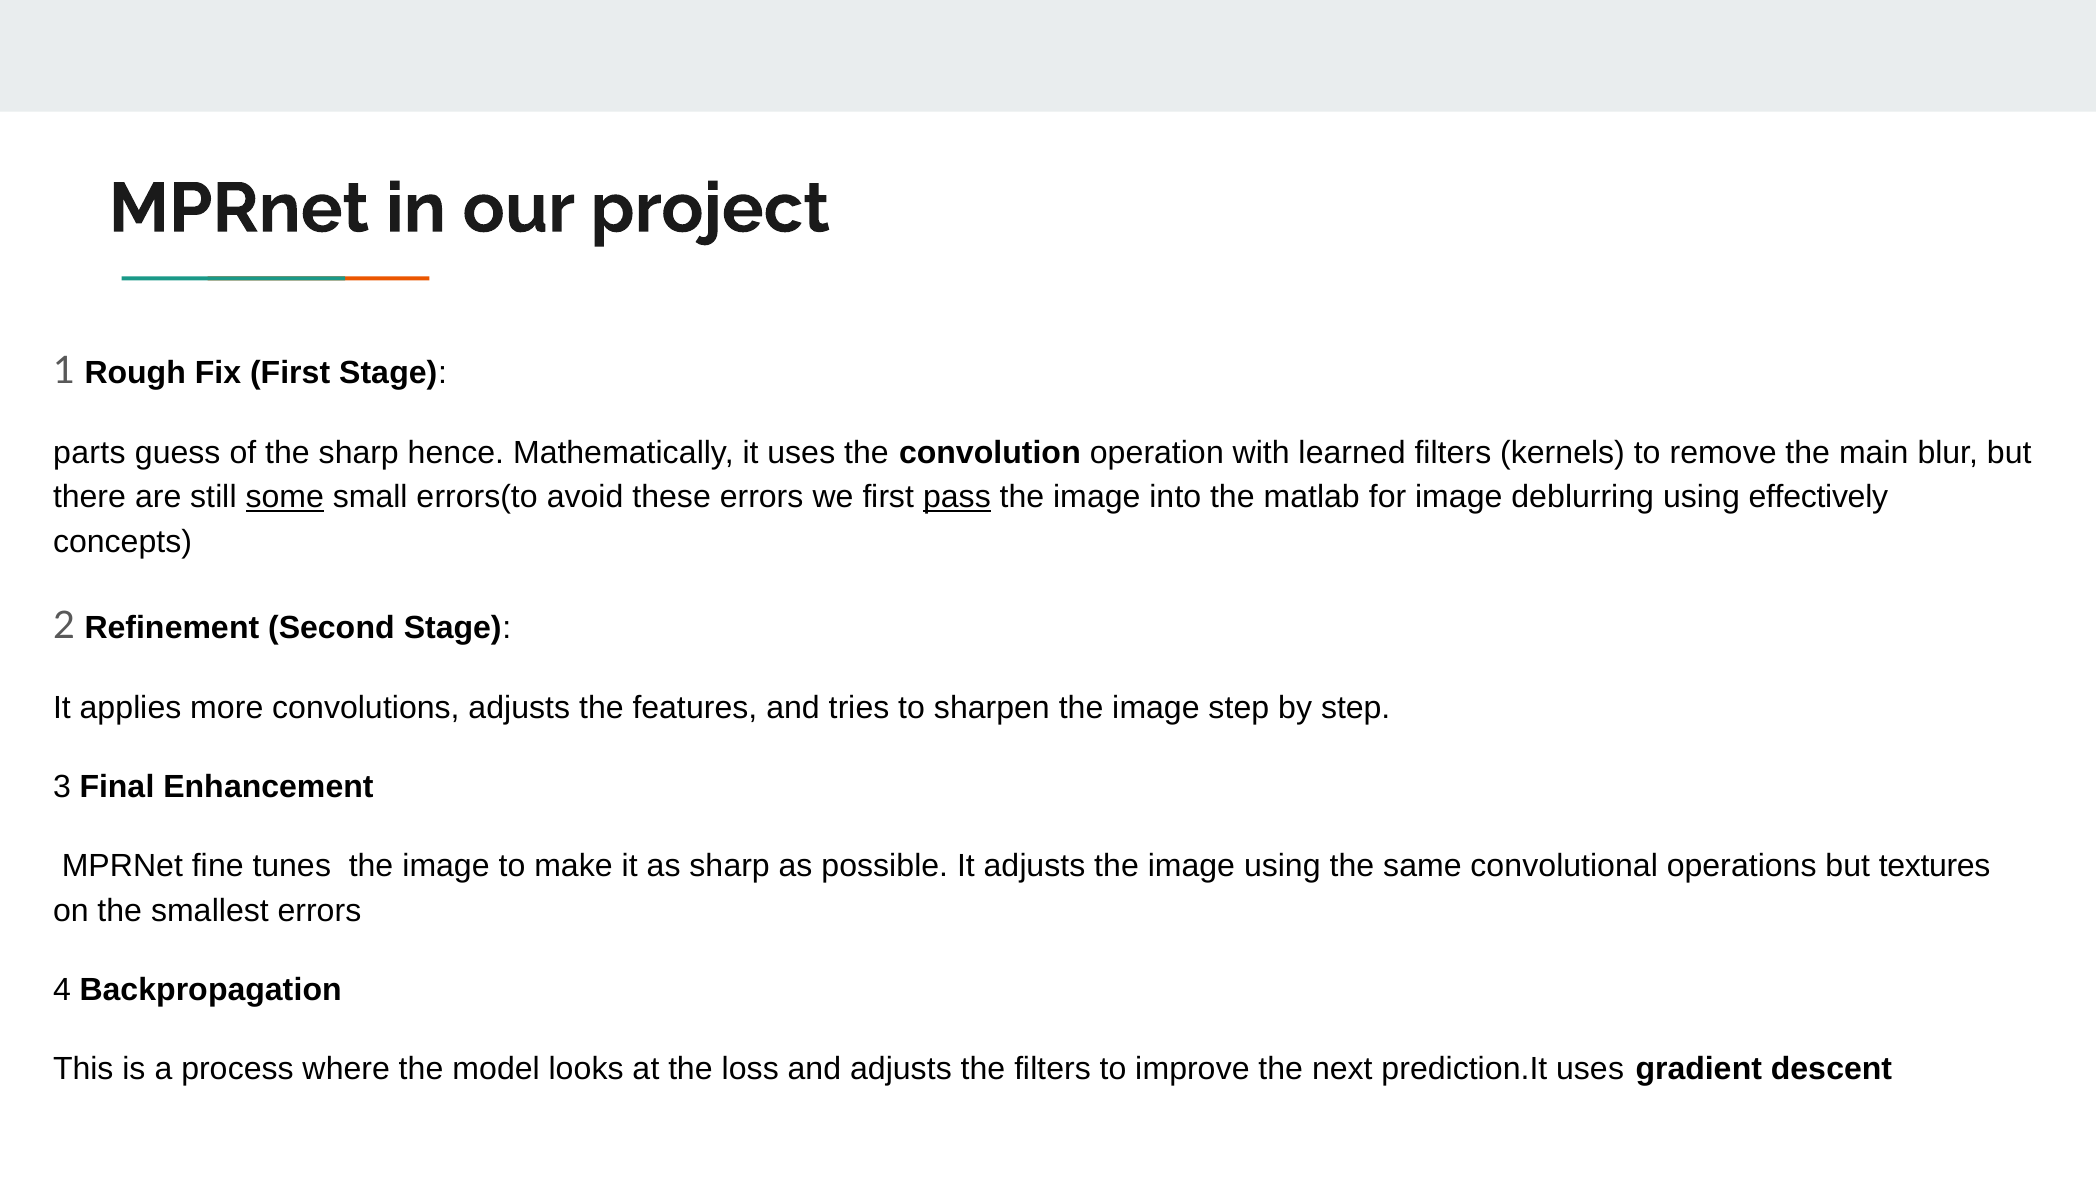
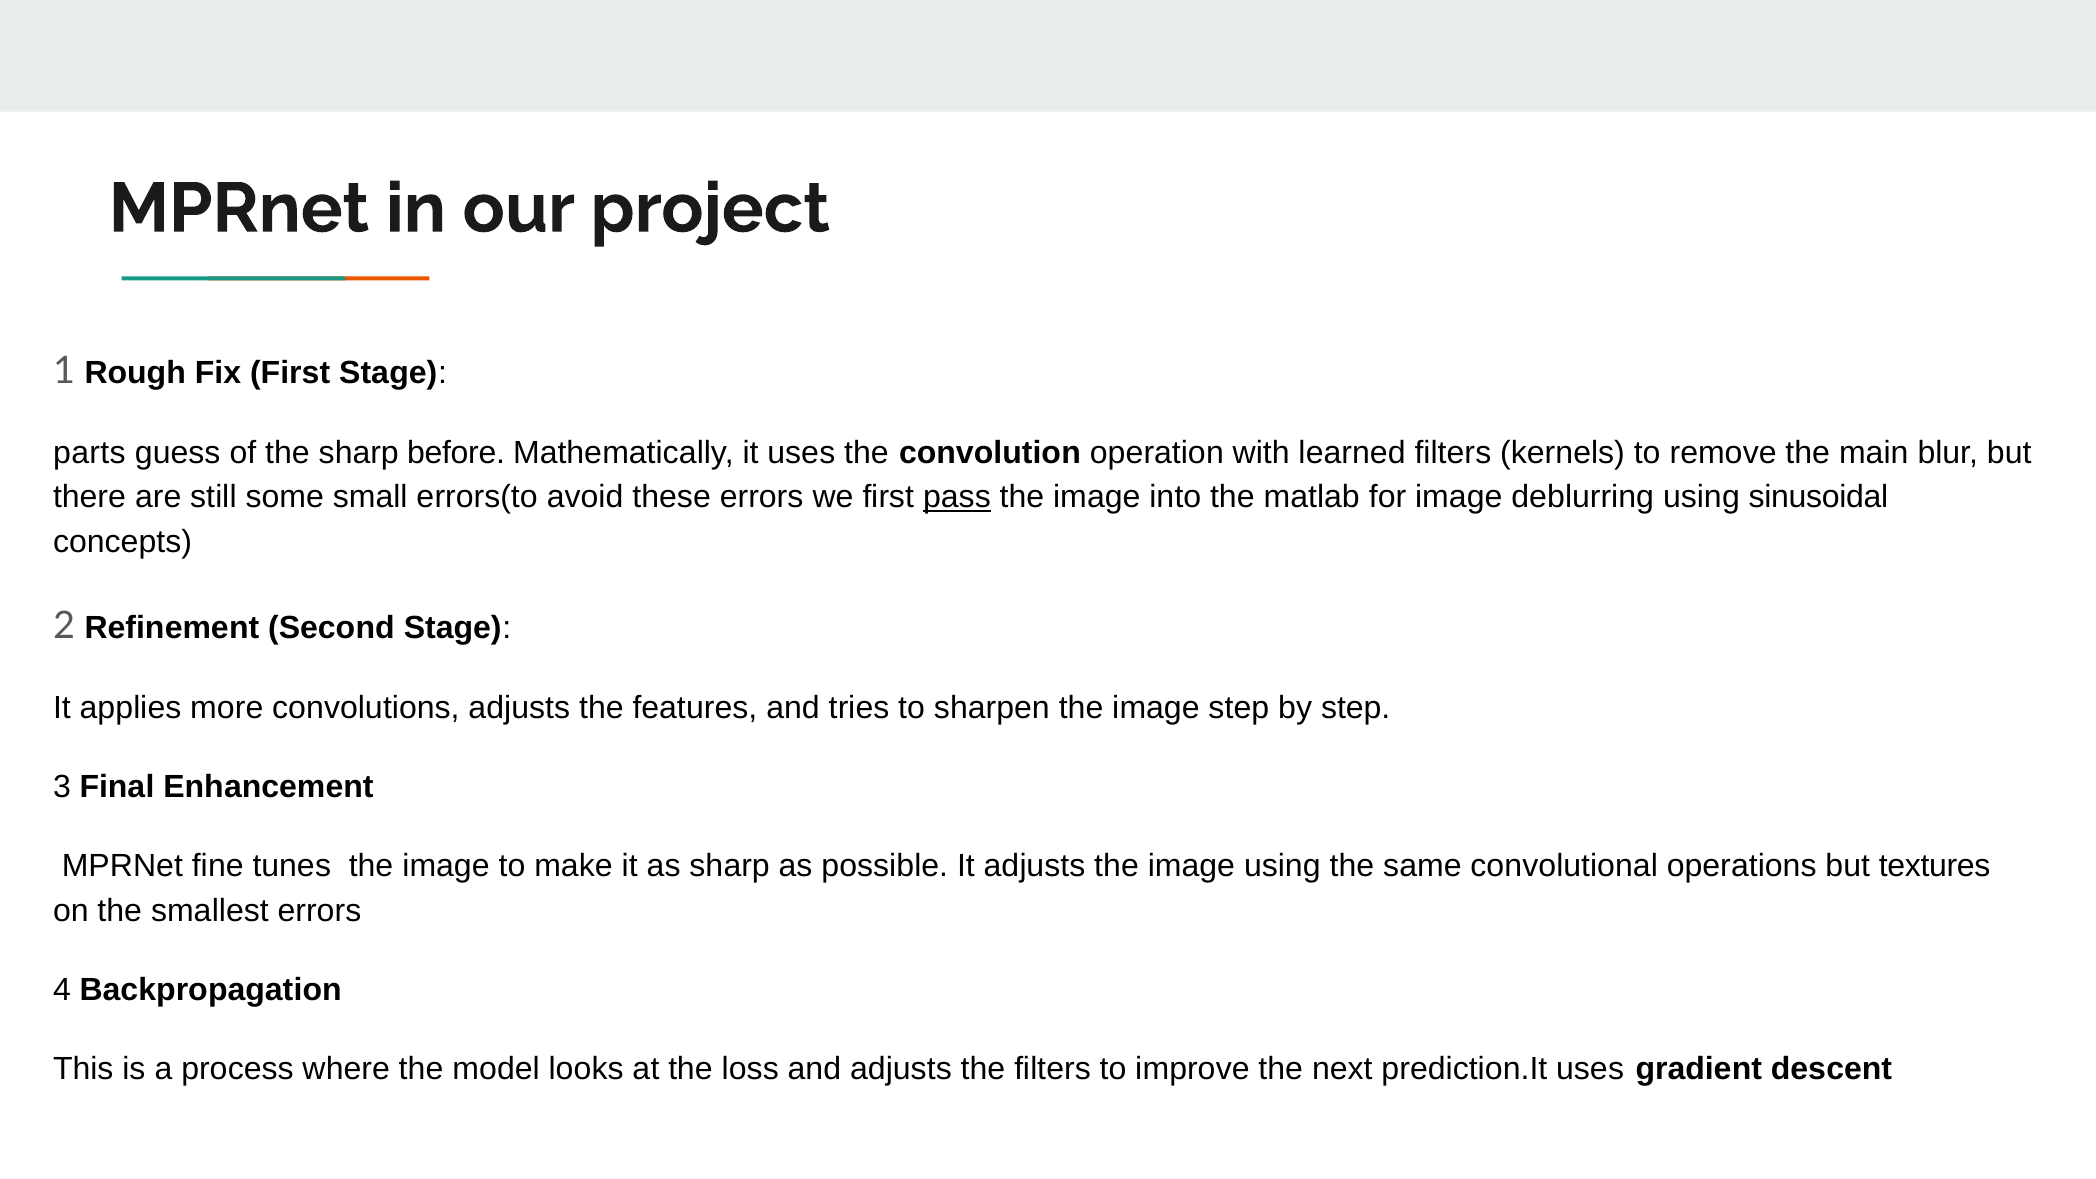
hence: hence -> before (456, 453)
some underline: present -> none (285, 497)
effectively: effectively -> sinusoidal (1818, 497)
